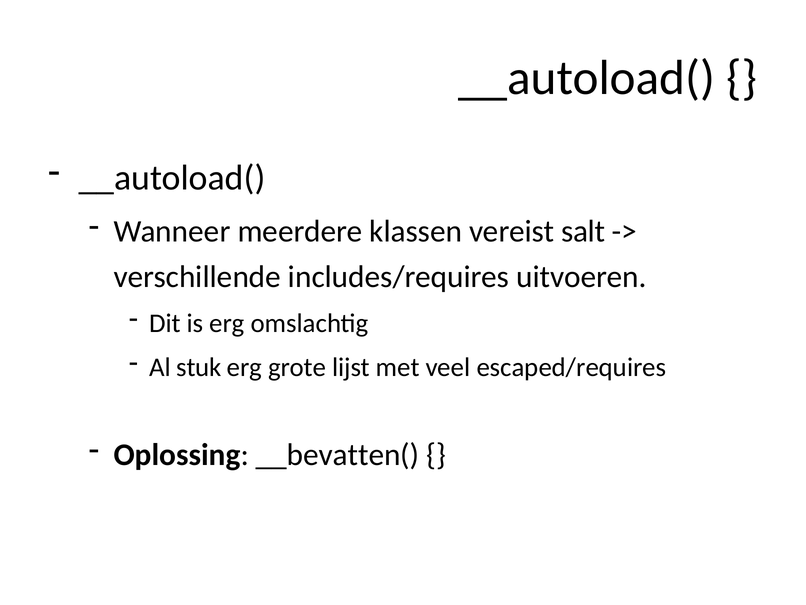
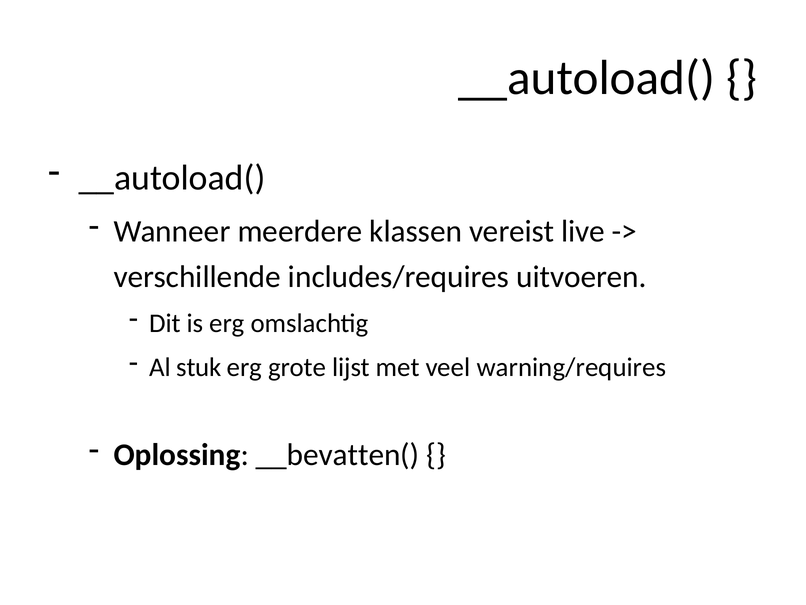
salt: salt -> live (583, 231)
escaped/requires: escaped/requires -> warning/requires (571, 367)
